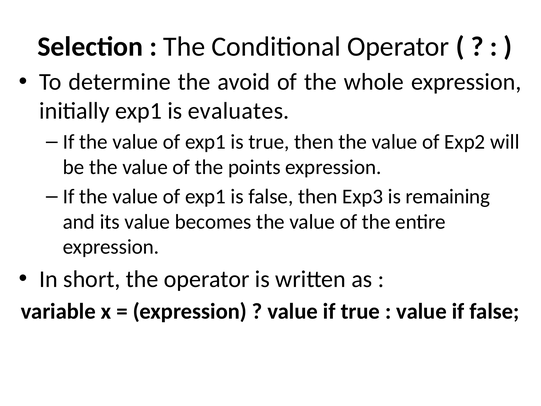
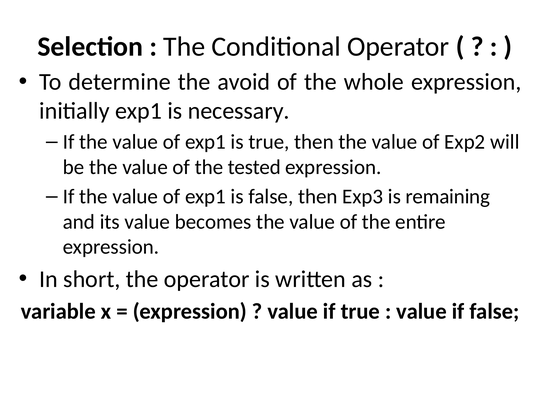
evaluates: evaluates -> necessary (239, 111)
points: points -> tested (254, 167)
